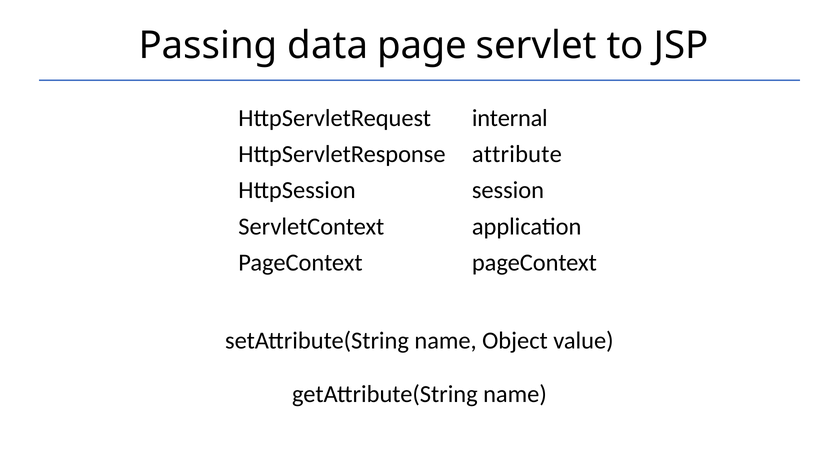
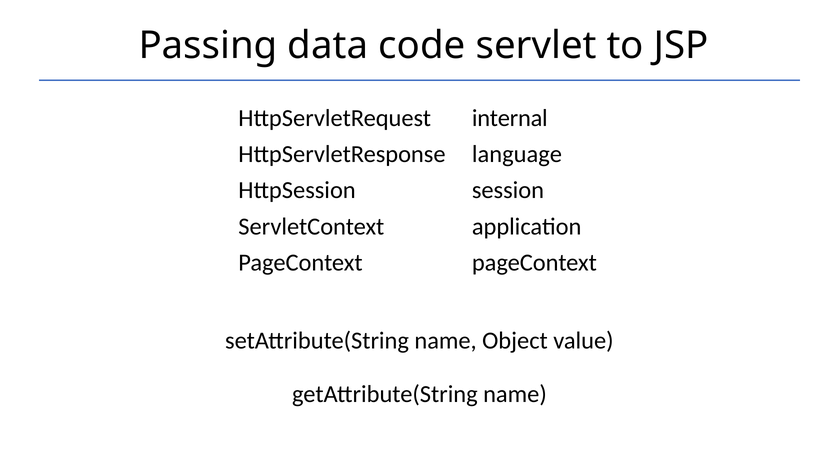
page: page -> code (422, 45)
attribute: attribute -> language (517, 154)
